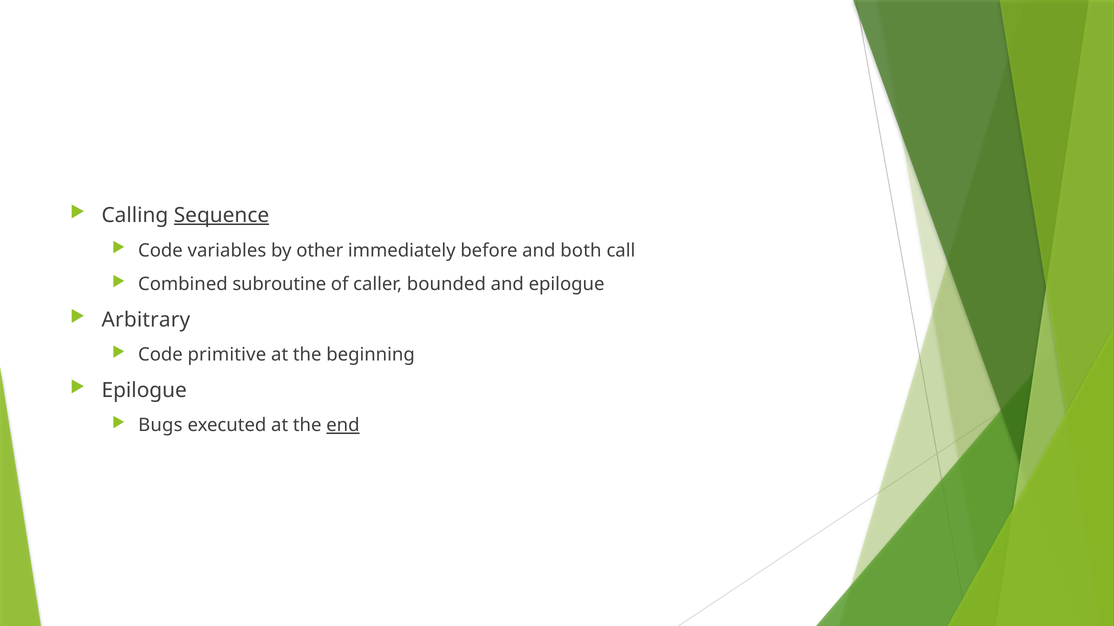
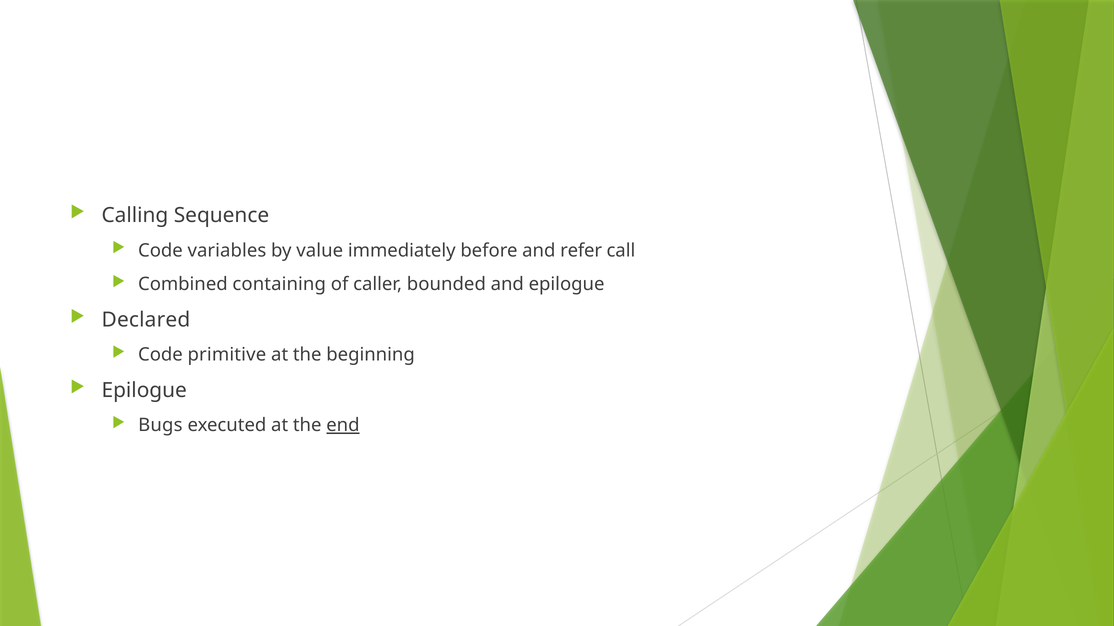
Sequence underline: present -> none (221, 216)
other: other -> value (320, 251)
both: both -> refer (581, 251)
subroutine: subroutine -> containing (279, 285)
Arbitrary: Arbitrary -> Declared (146, 320)
